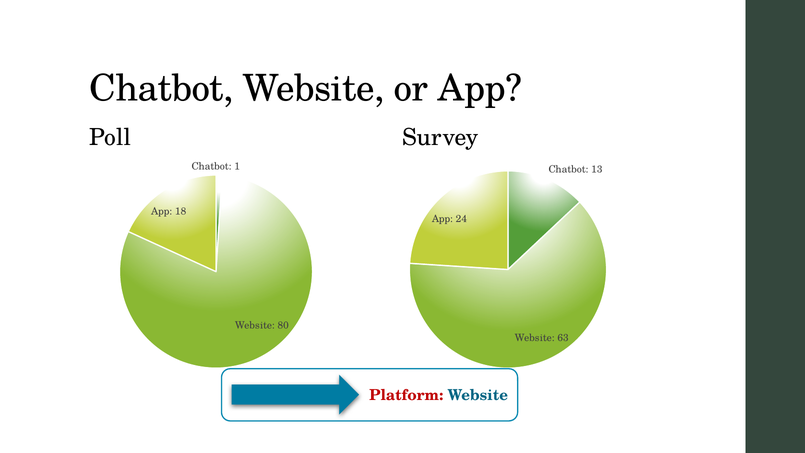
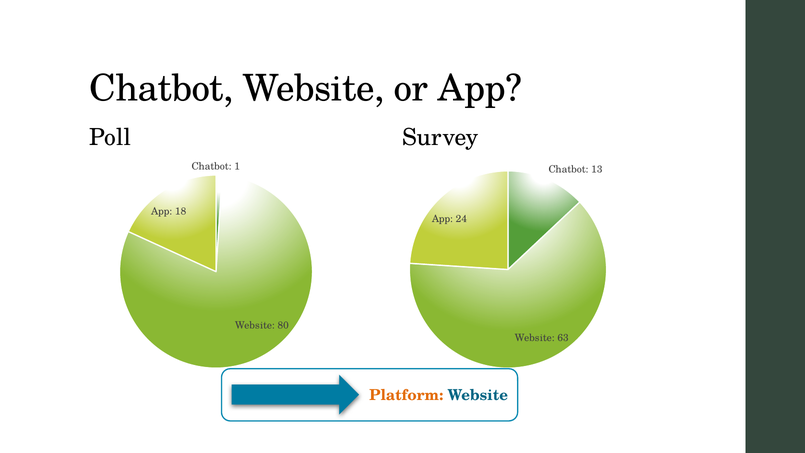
Platform colour: red -> orange (406, 395)
